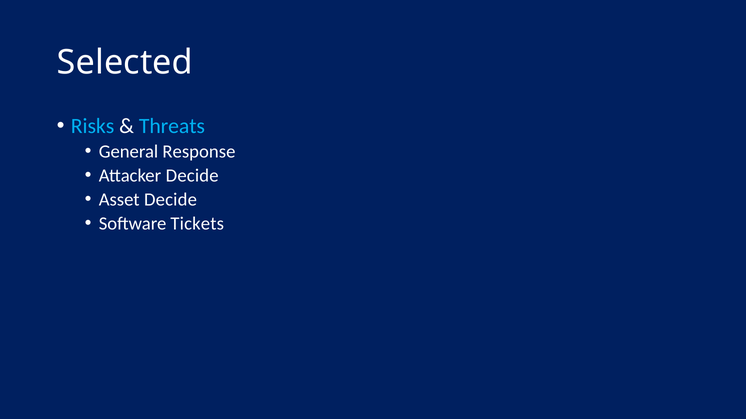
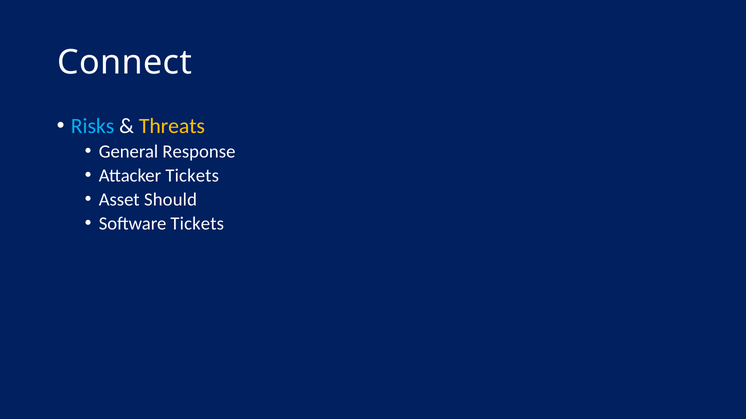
Selected: Selected -> Connect (125, 63)
Threats colour: light blue -> yellow (172, 126)
Attacker Decide: Decide -> Tickets (192, 176)
Asset Decide: Decide -> Should (171, 200)
